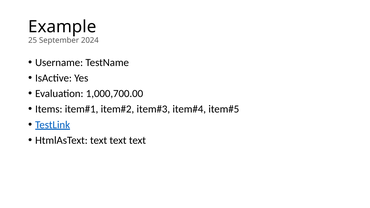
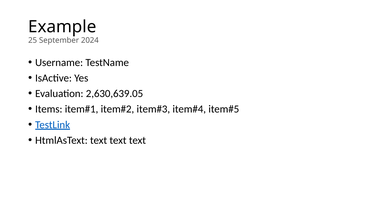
1,000,700.00: 1,000,700.00 -> 2,630,639.05 (114, 94)
